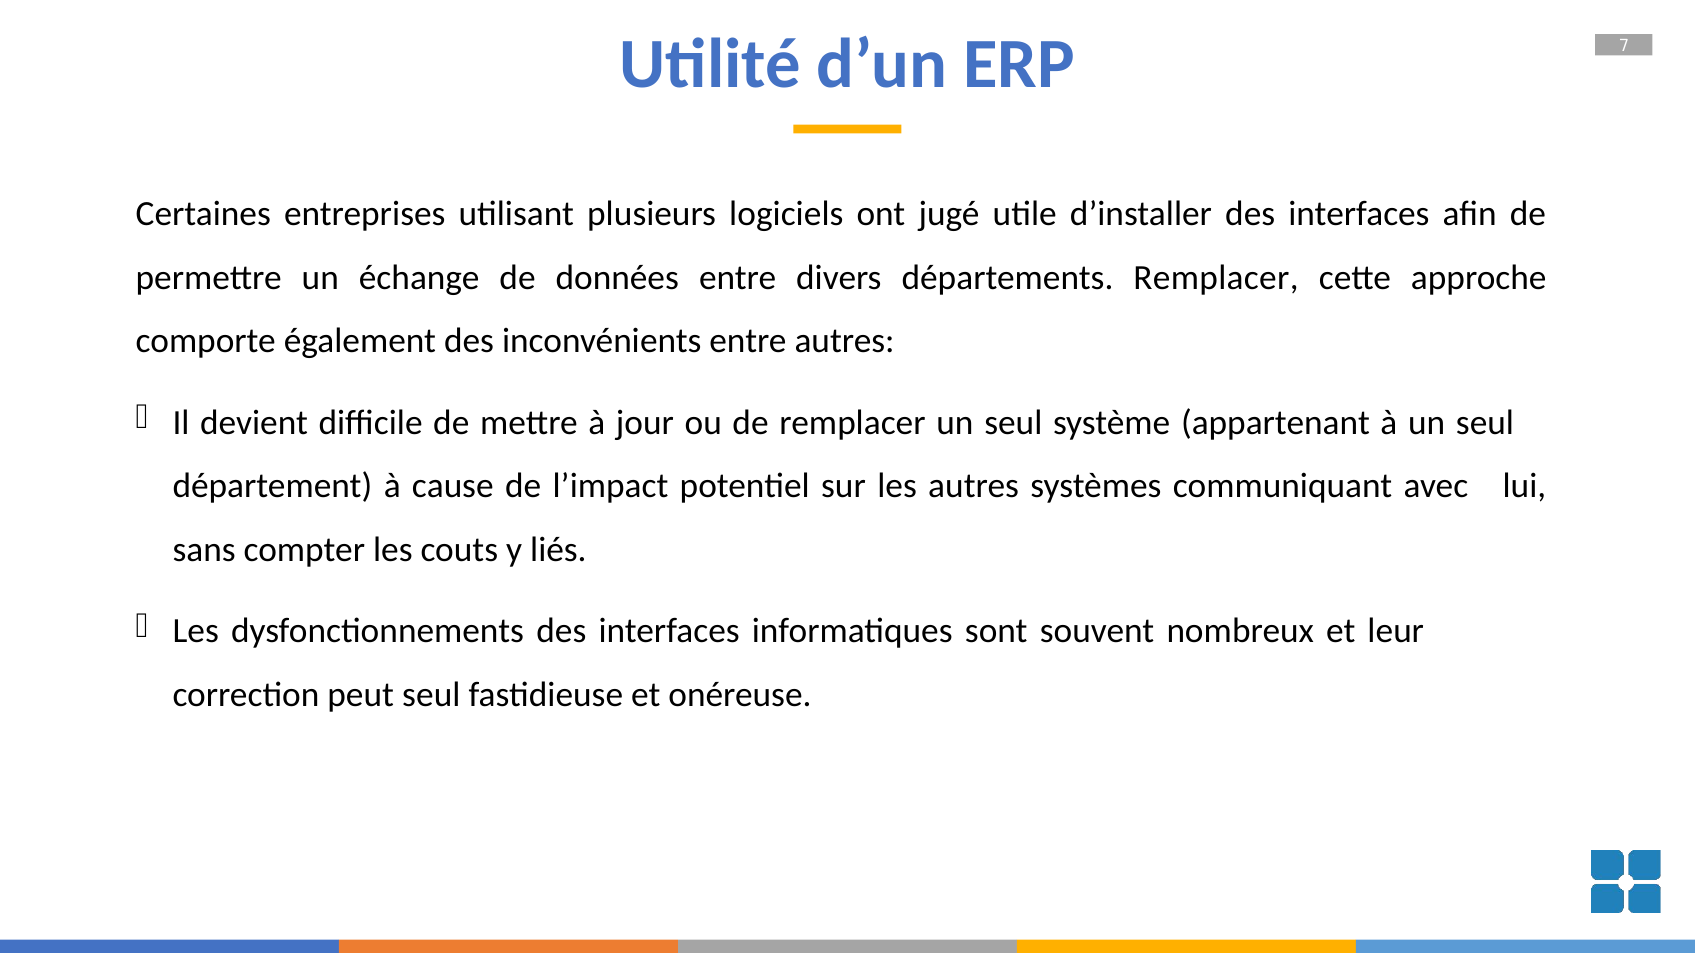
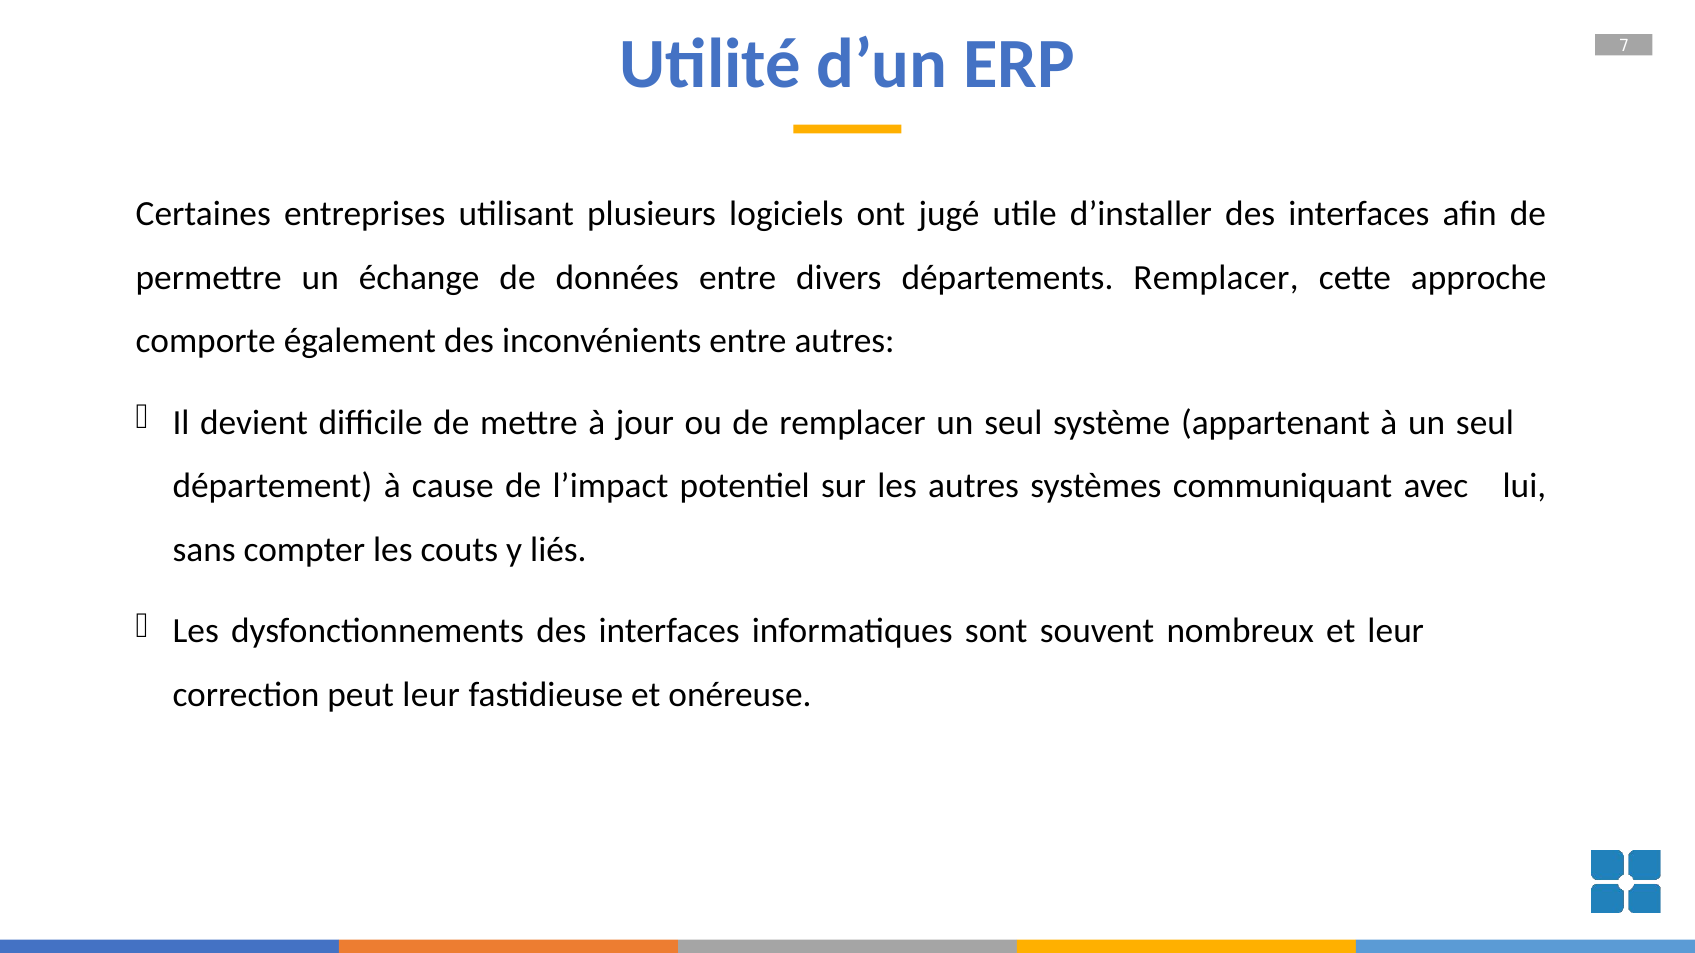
peut seul: seul -> leur (431, 695)
